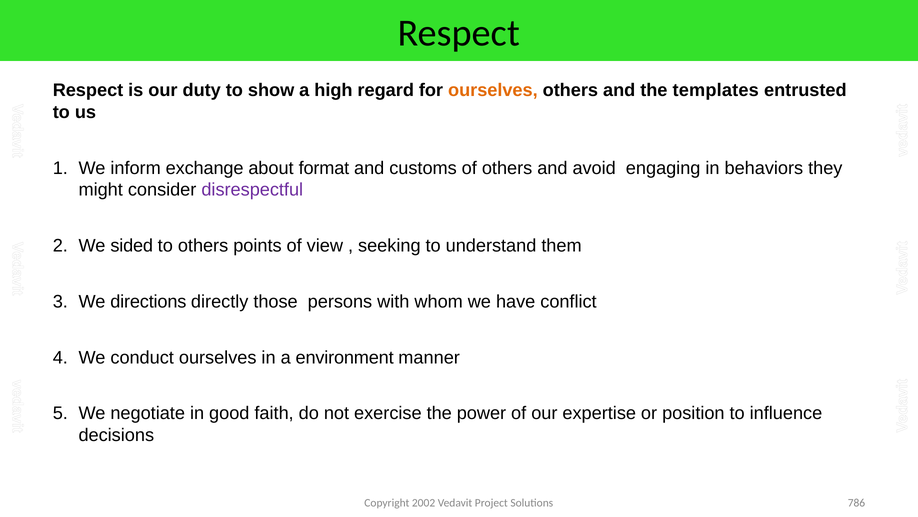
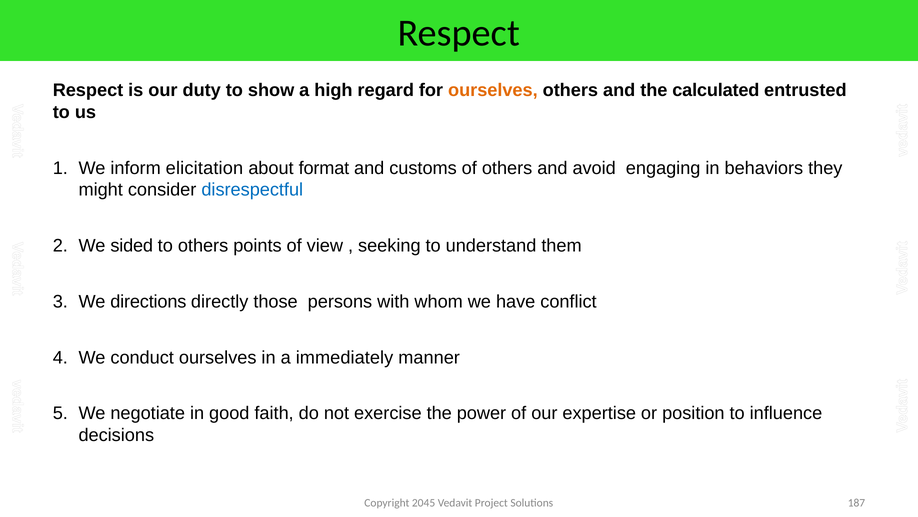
templates: templates -> calculated (716, 90)
exchange: exchange -> elicitation (204, 168)
disrespectful colour: purple -> blue (252, 190)
environment: environment -> immediately (345, 357)
2002: 2002 -> 2045 (424, 502)
786: 786 -> 187 (856, 502)
